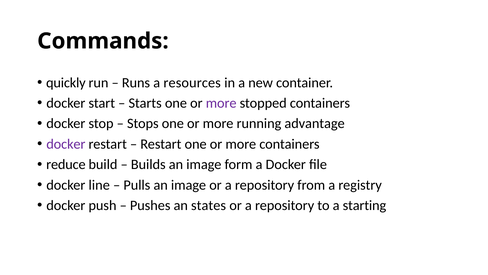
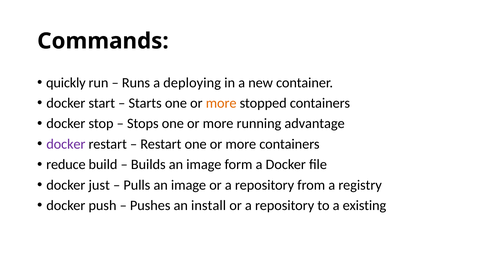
resources: resources -> deploying (192, 82)
more colour: purple -> orange (221, 103)
line: line -> just (99, 185)
states: states -> install (209, 205)
starting: starting -> existing (364, 205)
